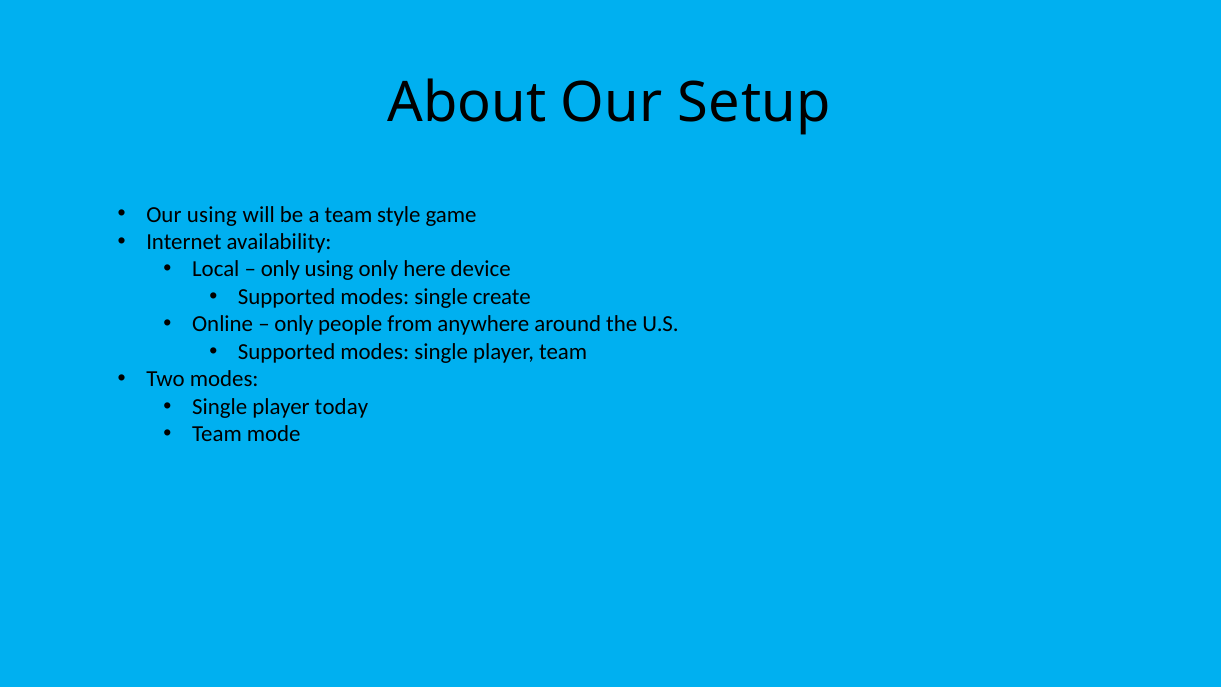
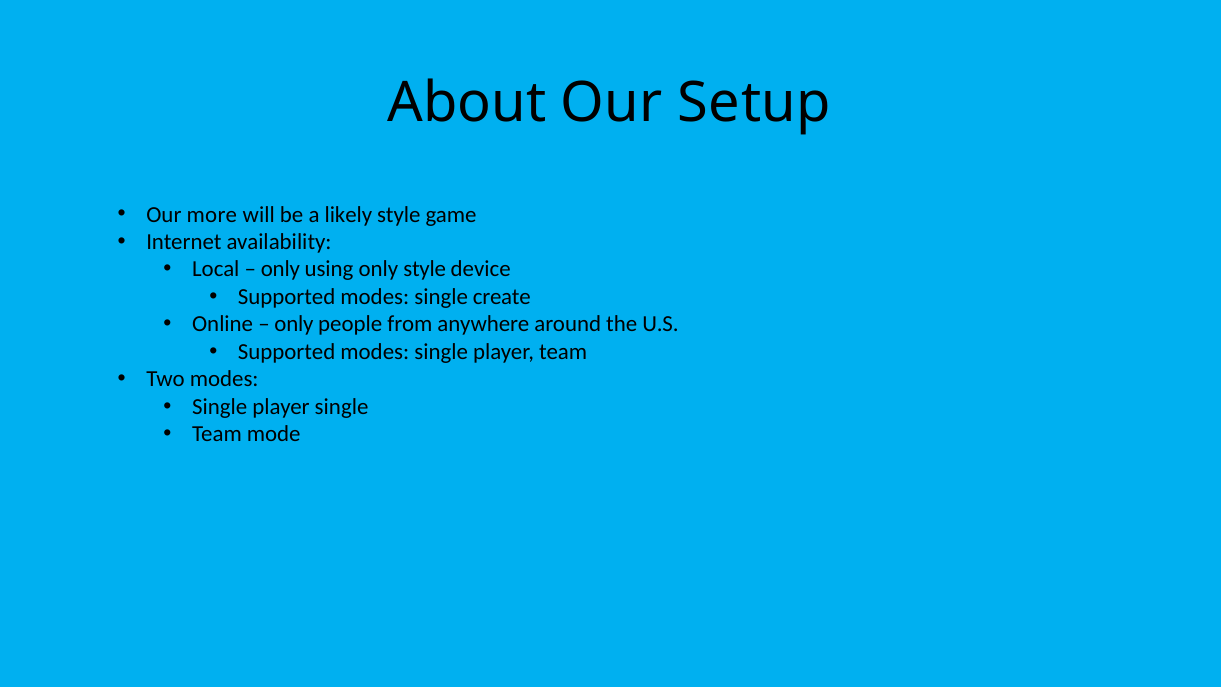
Our using: using -> more (212, 214)
a team: team -> likely (348, 214)
only here: here -> style (425, 269)
player today: today -> single (342, 407)
